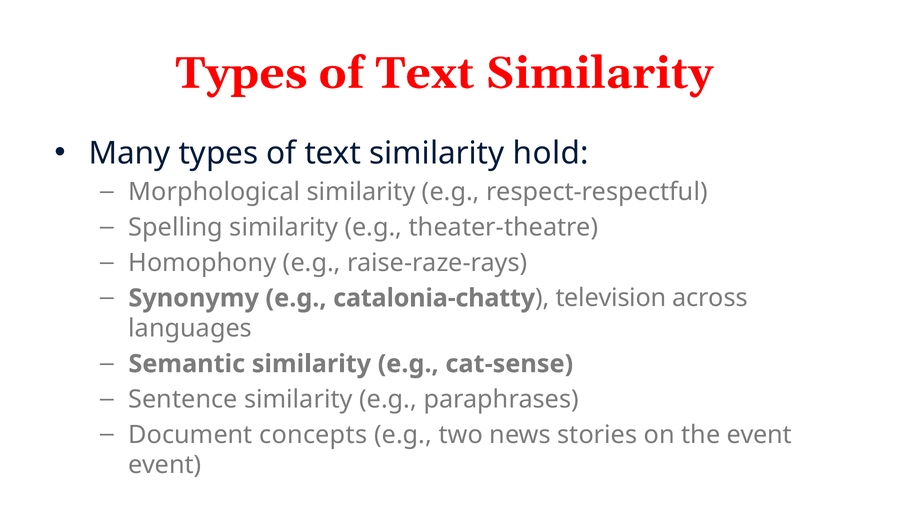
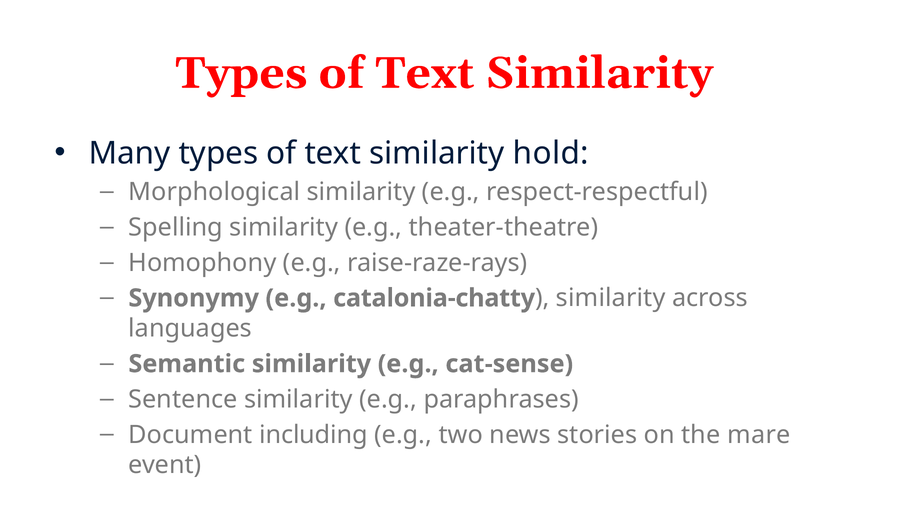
television: television -> similarity (611, 298)
concepts: concepts -> including (313, 434)
the event: event -> mare (759, 434)
